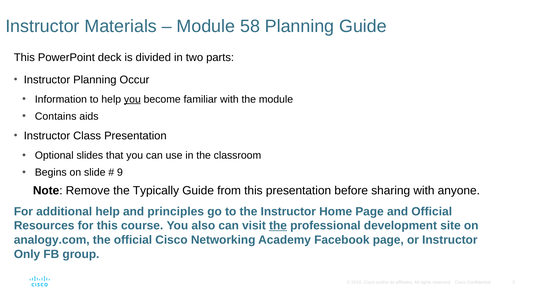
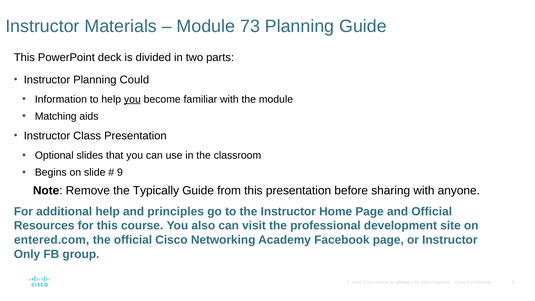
58: 58 -> 73 (250, 26)
Occur: Occur -> Could (134, 80)
Contains: Contains -> Matching (56, 116)
the underline: present -> none (278, 226)
analogy.com: analogy.com -> entered.com (52, 240)
